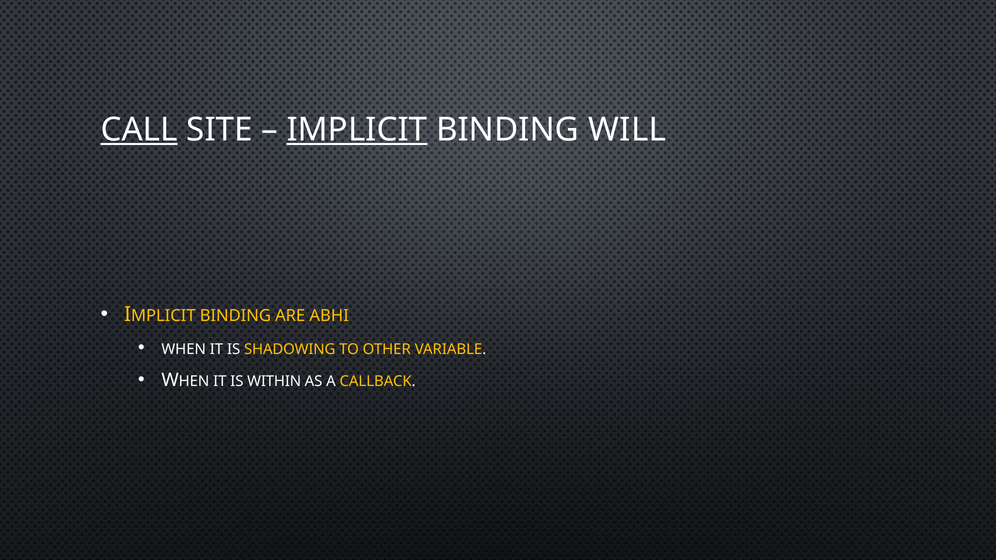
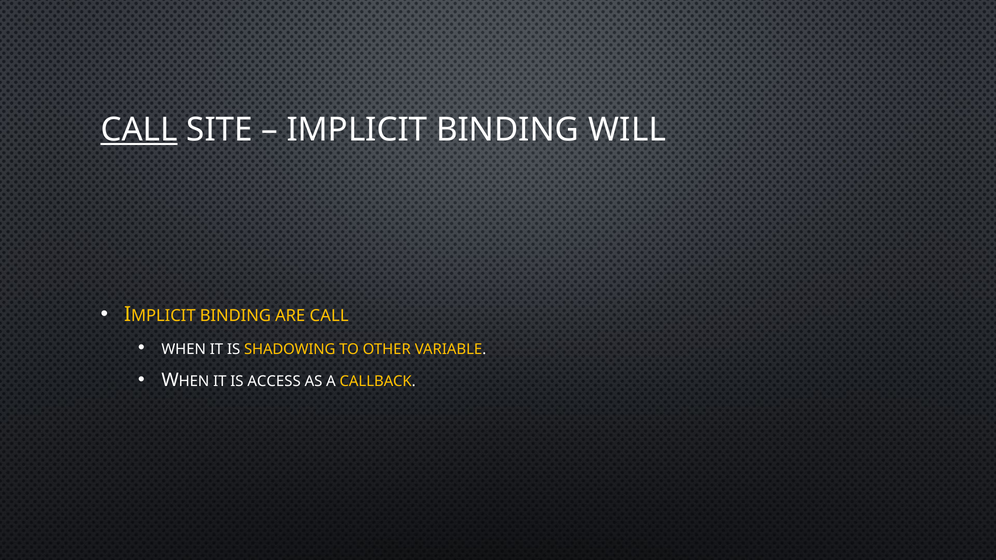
IMPLICIT underline: present -> none (357, 130)
ARE ABHI: ABHI -> CALL (329, 316)
WITHIN: WITHIN -> ACCESS (274, 382)
